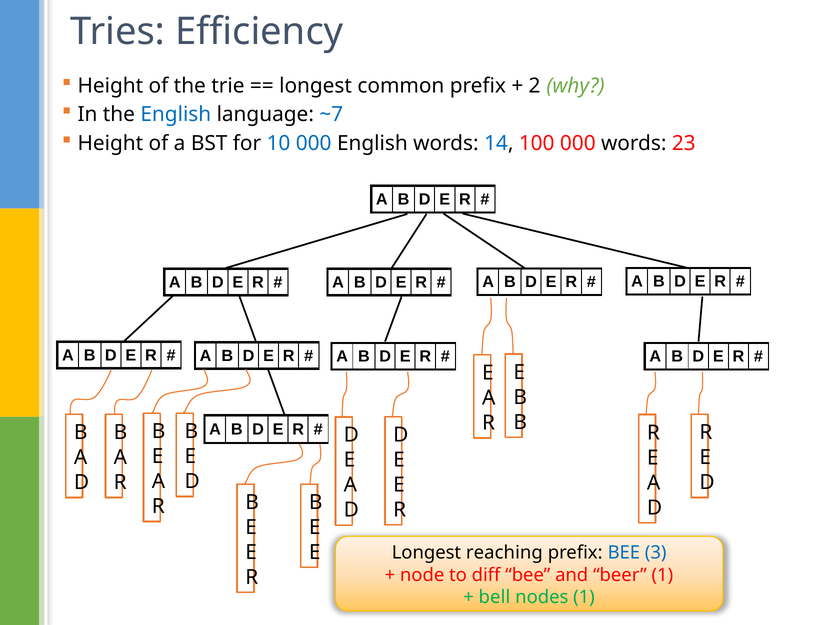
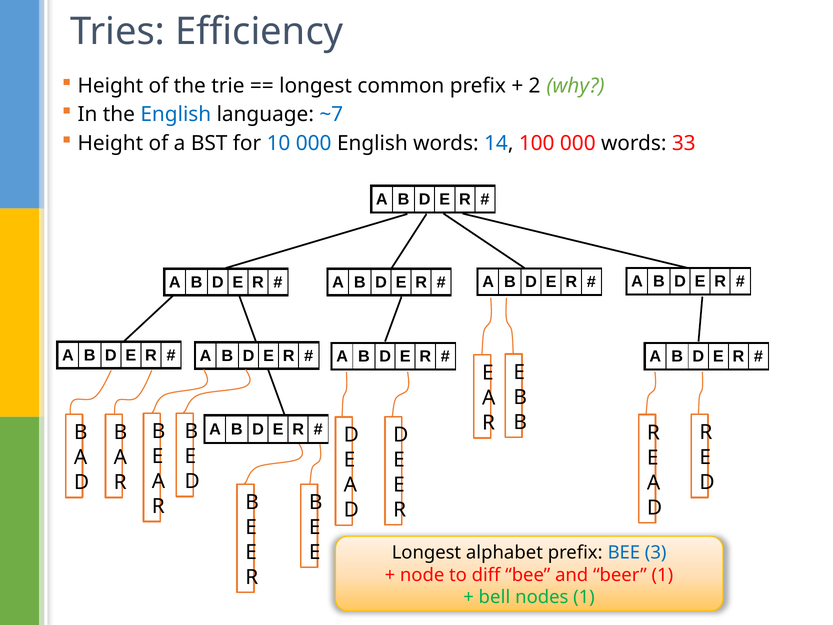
23: 23 -> 33 (684, 143)
reaching: reaching -> alphabet (504, 552)
